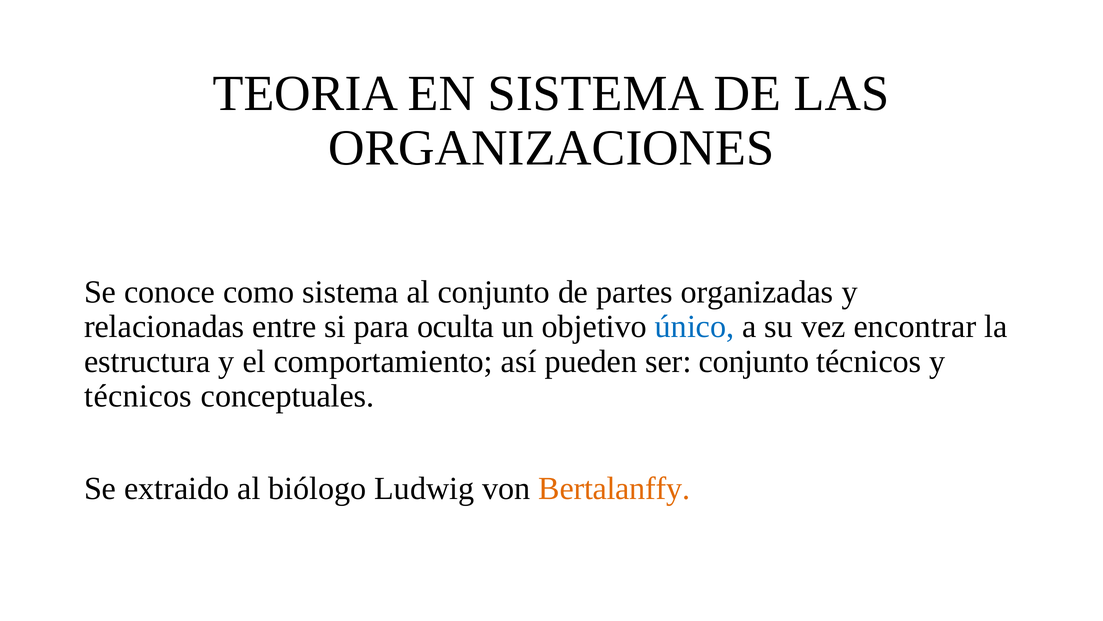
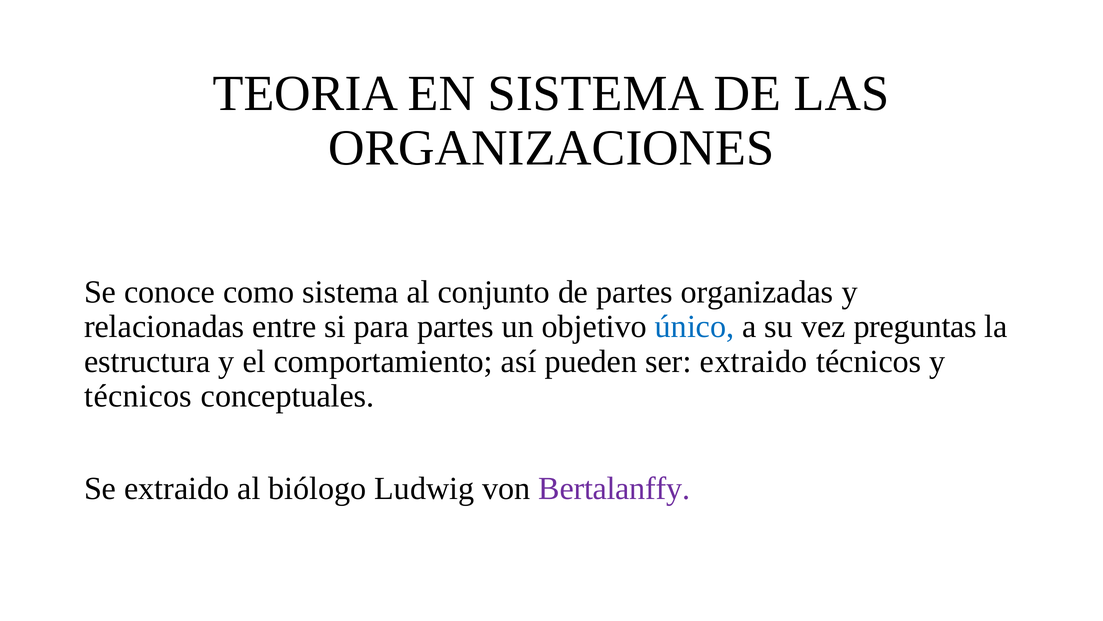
para oculta: oculta -> partes (455, 326)
encontrar: encontrar -> preguntas (915, 326)
ser conjunto: conjunto -> extraido (754, 361)
Bertalanffy colour: orange -> purple (614, 488)
